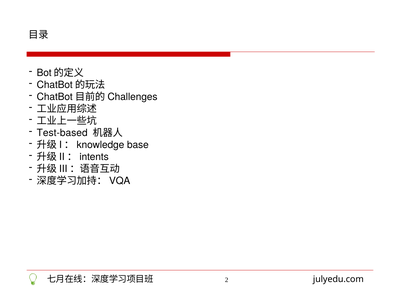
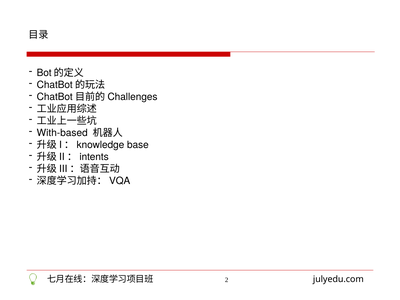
Test-based: Test-based -> With-based (62, 133)
